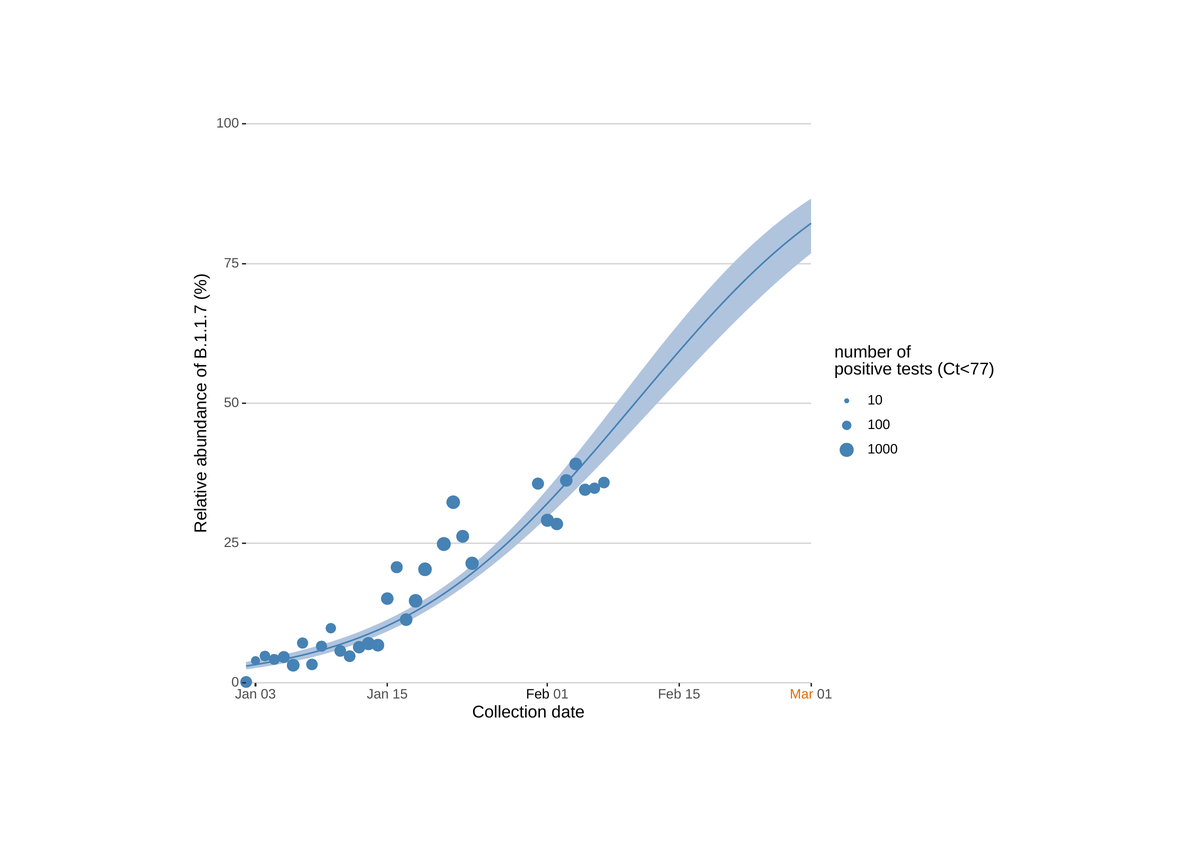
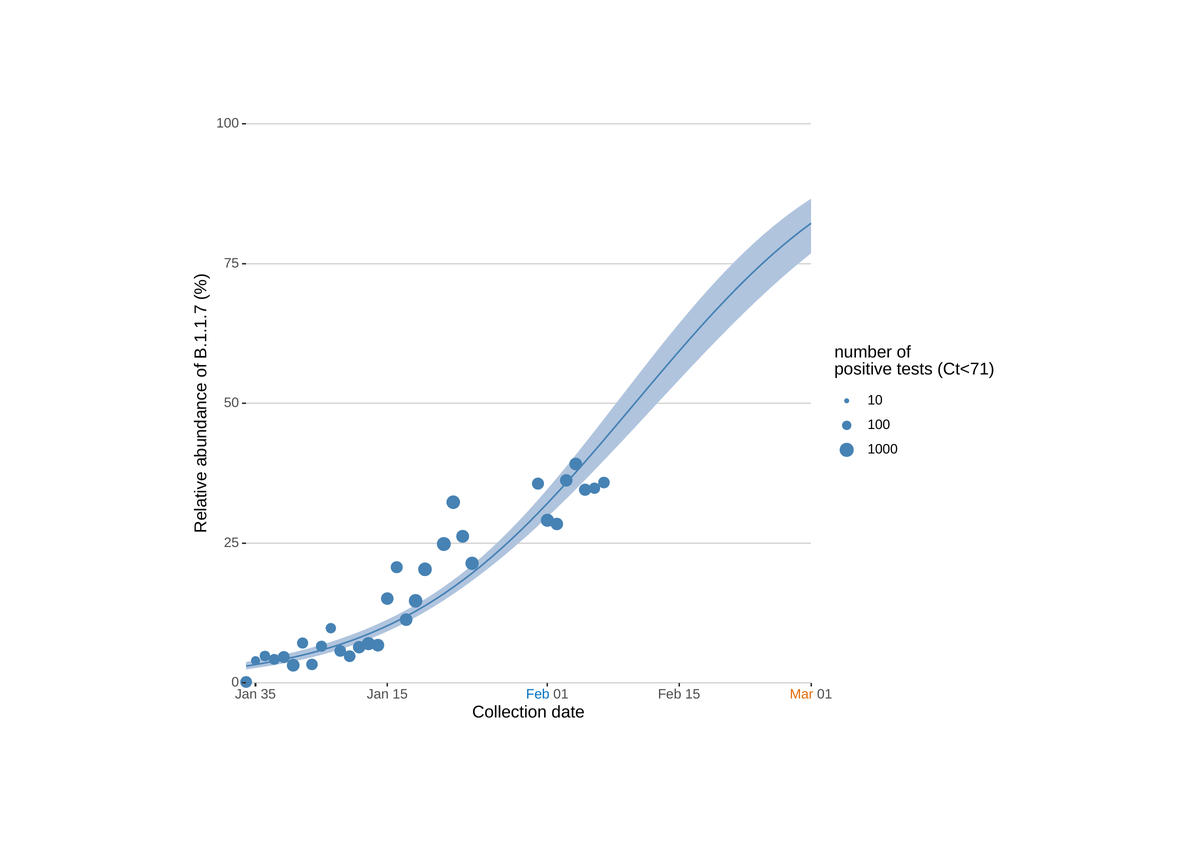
Ct<77: Ct<77 -> Ct<71 (966, 369)
03: 03 -> 35 (268, 694)
Feb colour: black -> blue (538, 694)
